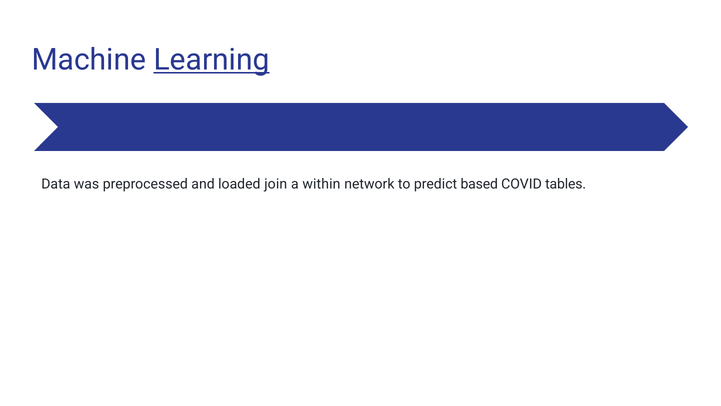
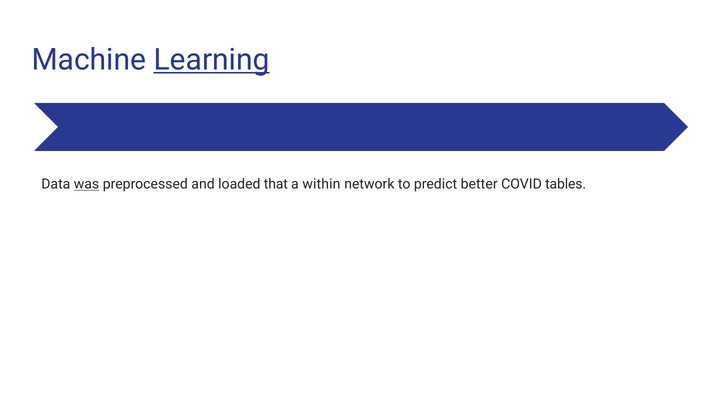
was underline: none -> present (87, 184)
join: join -> that (276, 184)
based: based -> better (479, 184)
